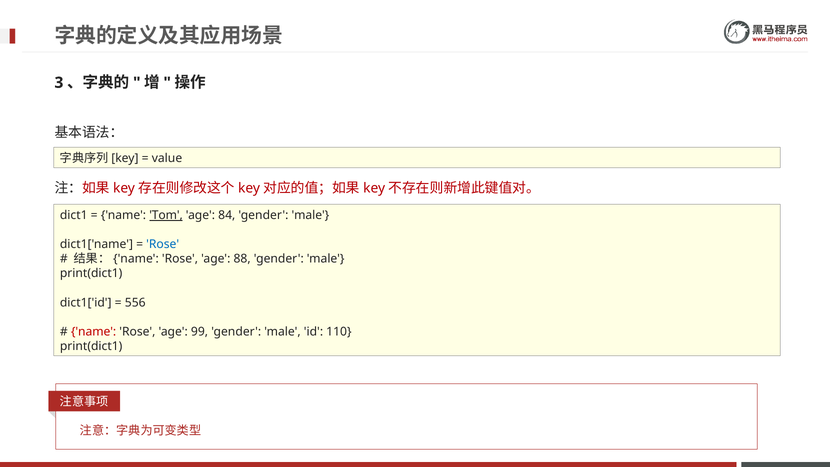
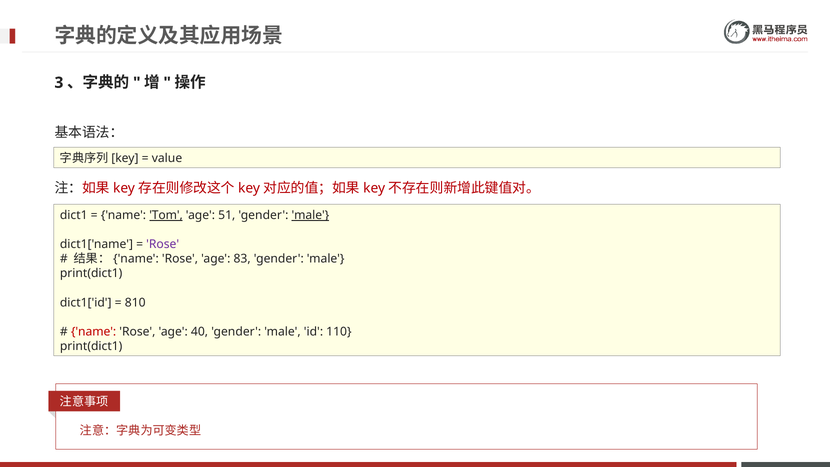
84: 84 -> 51 (227, 215)
male underline: none -> present (310, 215)
Rose colour: blue -> purple (163, 244)
88: 88 -> 83 (242, 259)
556: 556 -> 810 (135, 302)
99: 99 -> 40 (200, 332)
